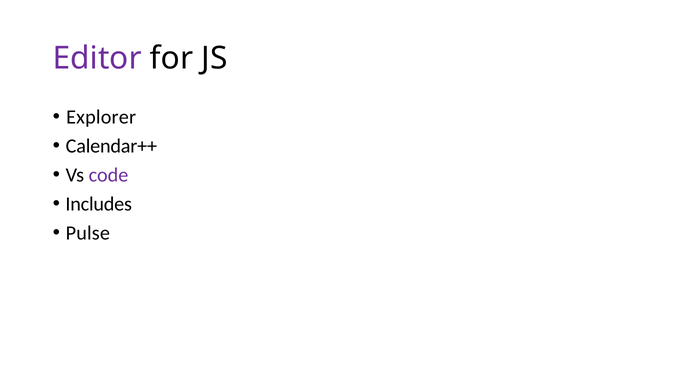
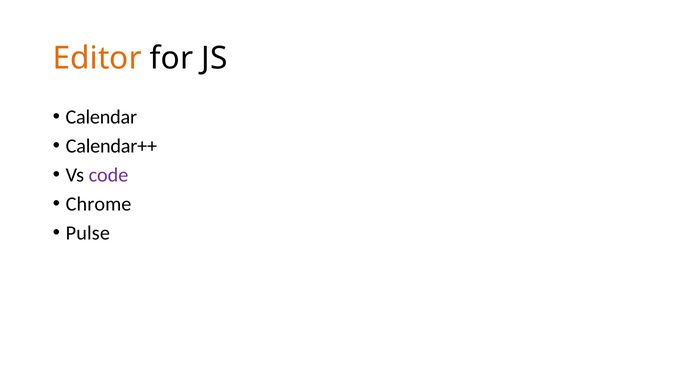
Editor colour: purple -> orange (97, 58)
Explorer: Explorer -> Calendar (101, 117)
Includes: Includes -> Chrome (99, 204)
